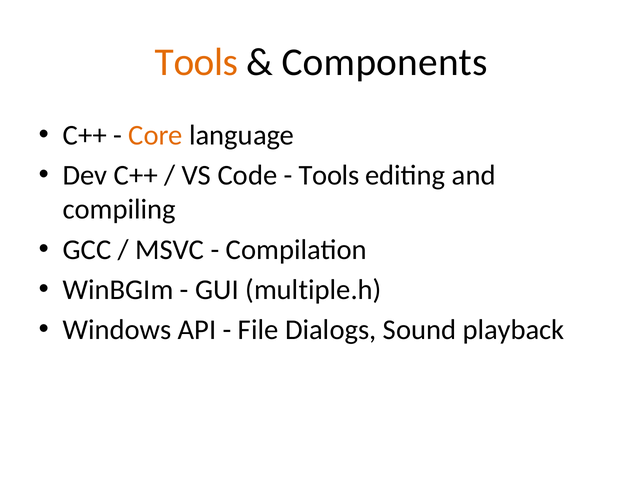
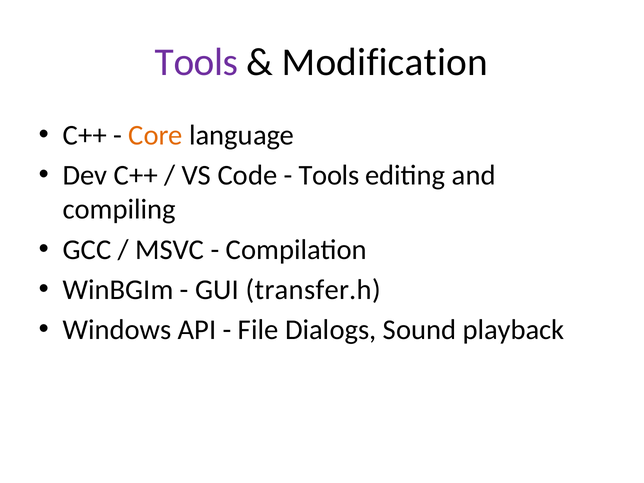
Tools colour: orange -> purple (197, 62)
Components: Components -> Modification (385, 62)
multiple.h: multiple.h -> transfer.h (313, 290)
